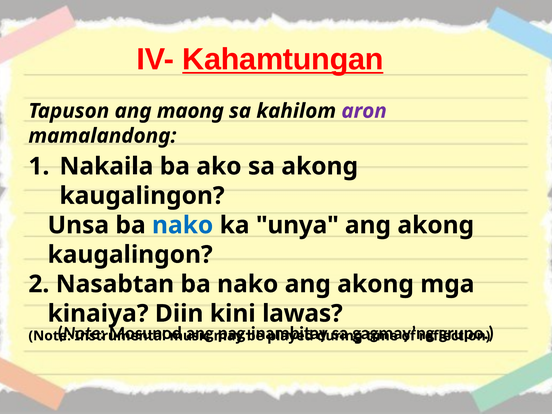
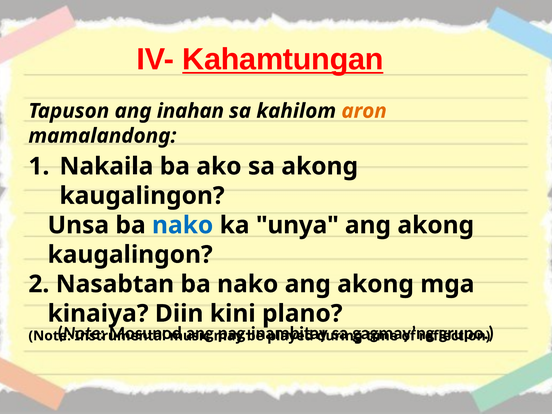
maong: maong -> inahan (190, 111)
aron colour: purple -> orange (364, 111)
lawas: lawas -> plano (302, 314)
